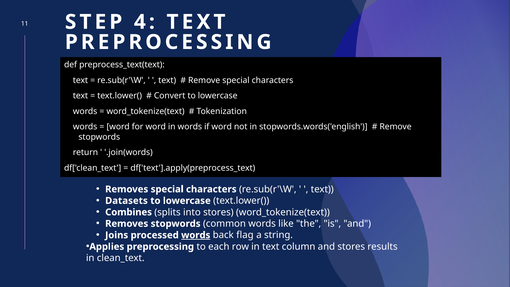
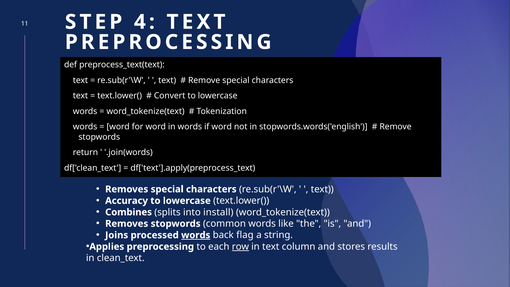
Datasets: Datasets -> Accuracy (127, 201)
into stores: stores -> install (218, 212)
row underline: none -> present (240, 247)
